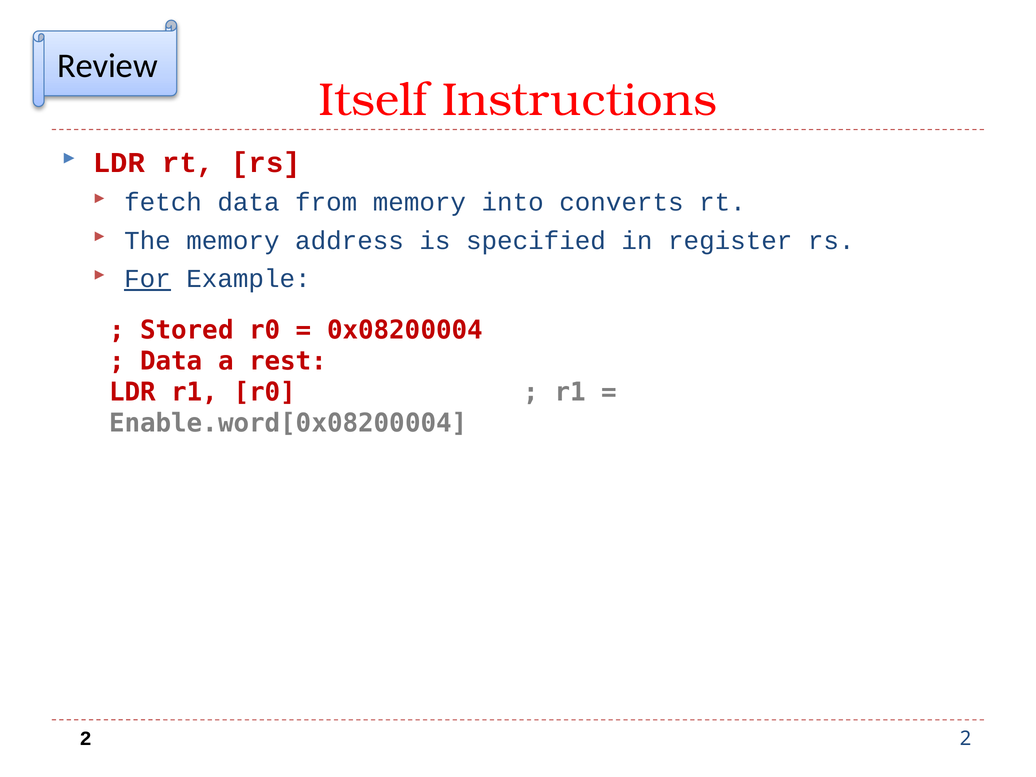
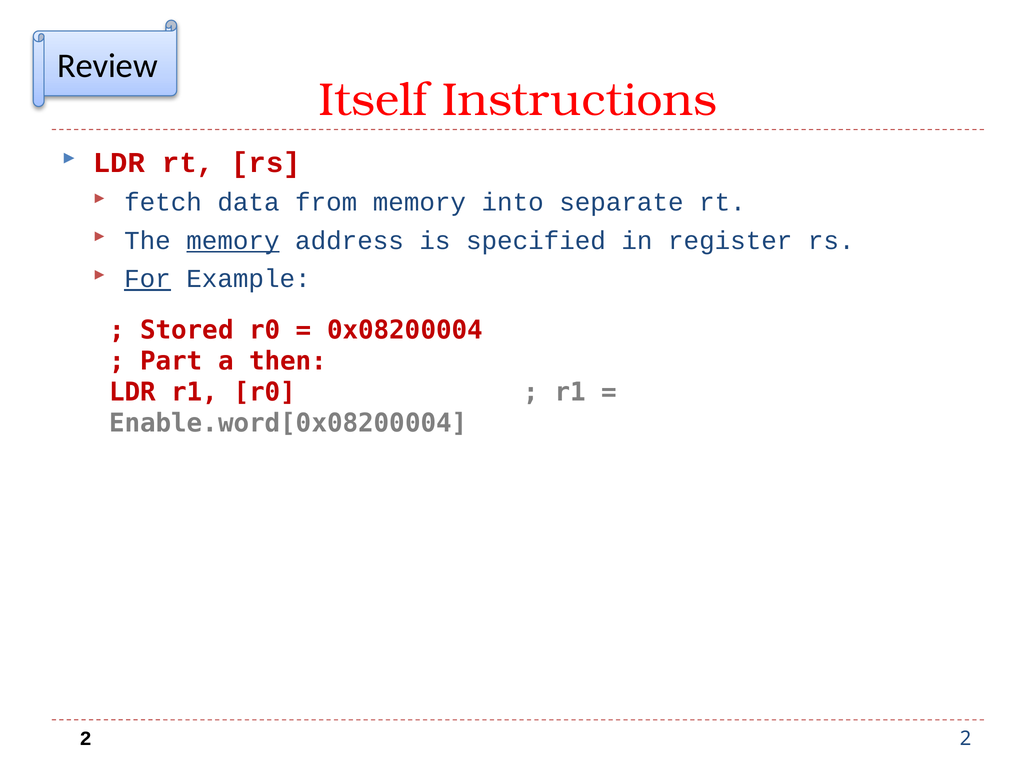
converts: converts -> separate (621, 202)
memory underline: none -> present (233, 241)
Data: Data -> Part (171, 361)
rest: rest -> then (288, 361)
